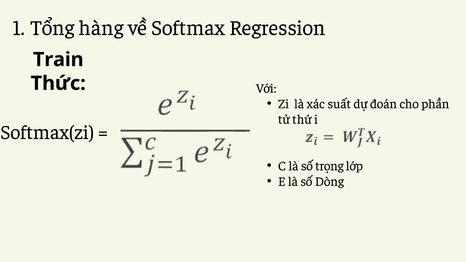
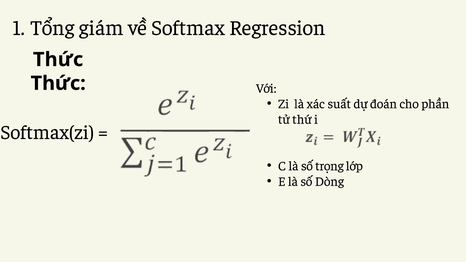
hàng: hàng -> giám (101, 28)
Train: Train -> Thức (58, 60)
